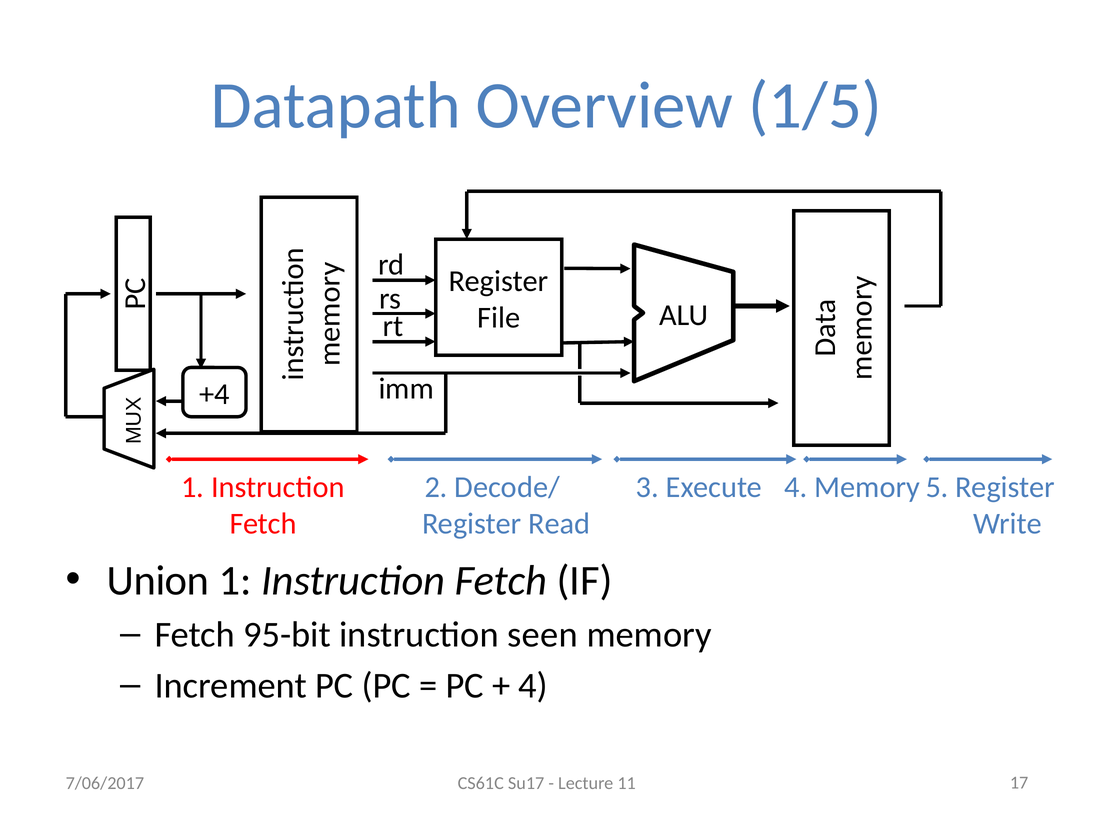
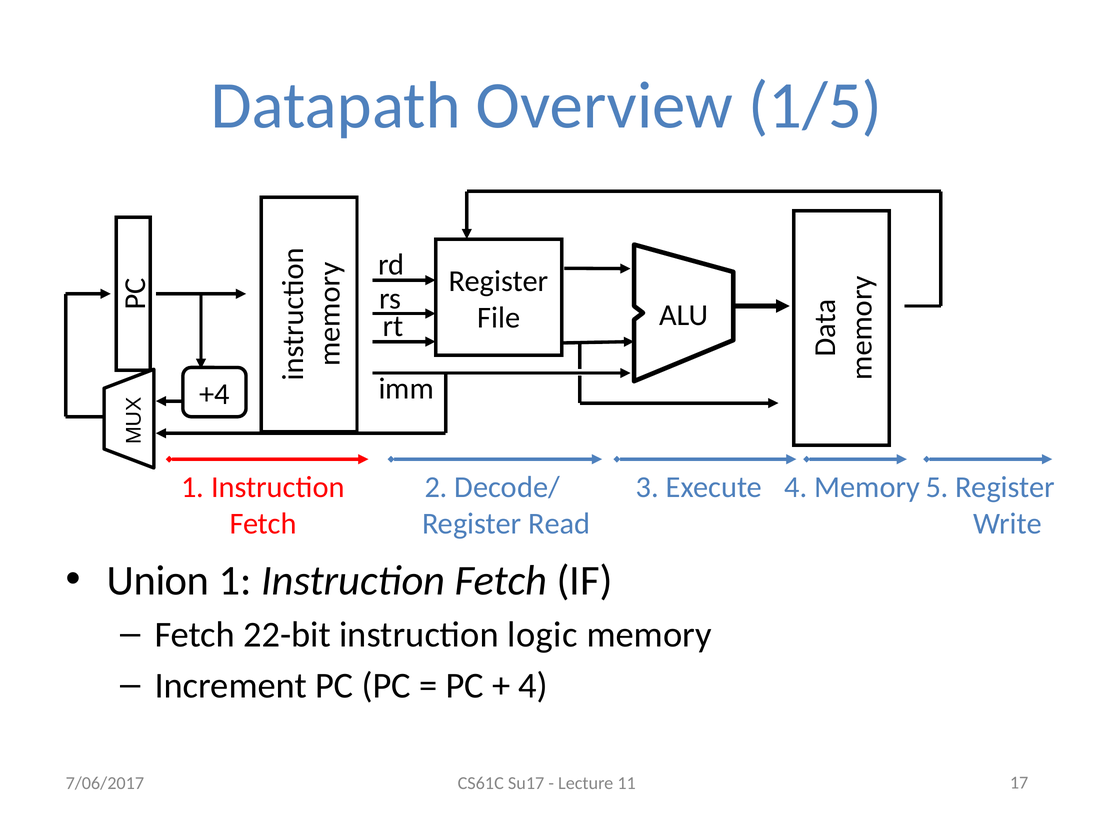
95-bit: 95-bit -> 22-bit (287, 635)
seen: seen -> logic (542, 635)
